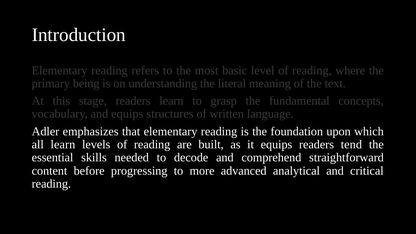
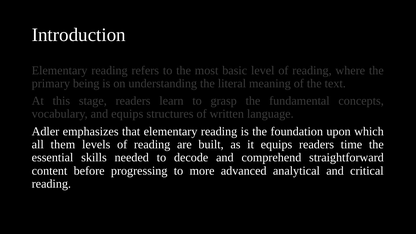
all learn: learn -> them (63, 145)
tend: tend -> time (351, 145)
